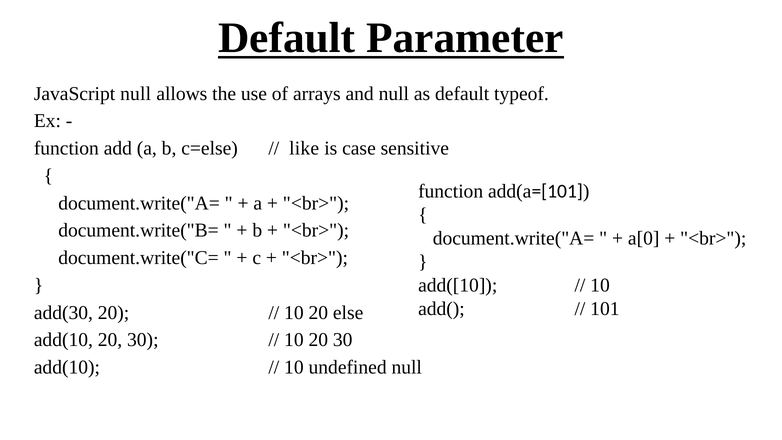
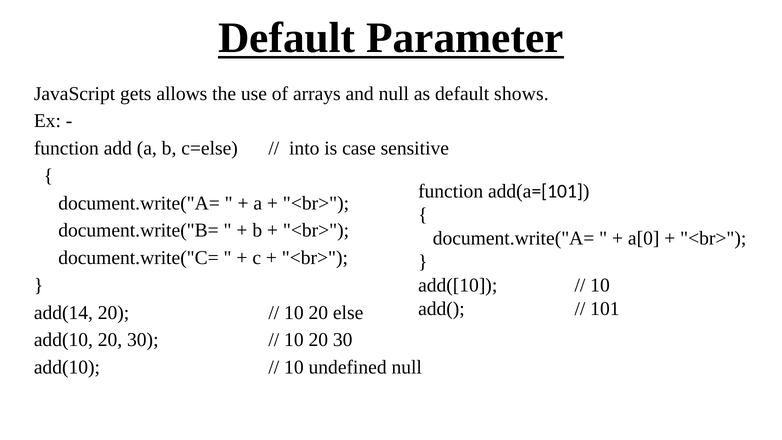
JavaScript null: null -> gets (136, 94)
typeof: typeof -> shows (521, 94)
like: like -> into (304, 148)
add(30: add(30 -> add(14 (63, 313)
